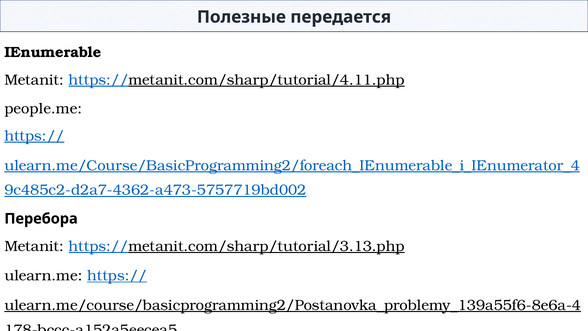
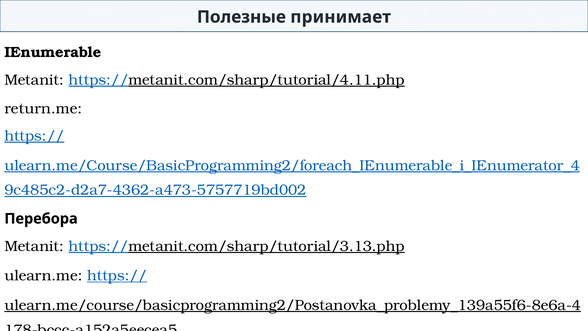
передается: передается -> принимает (341, 17)
people.me: people.me -> return.me (43, 108)
